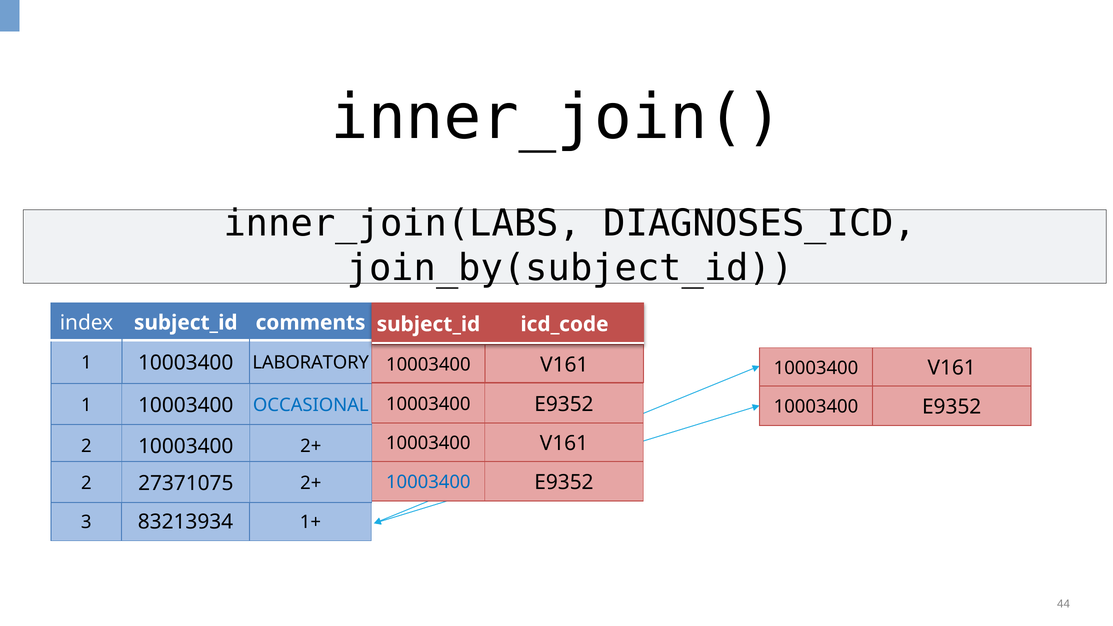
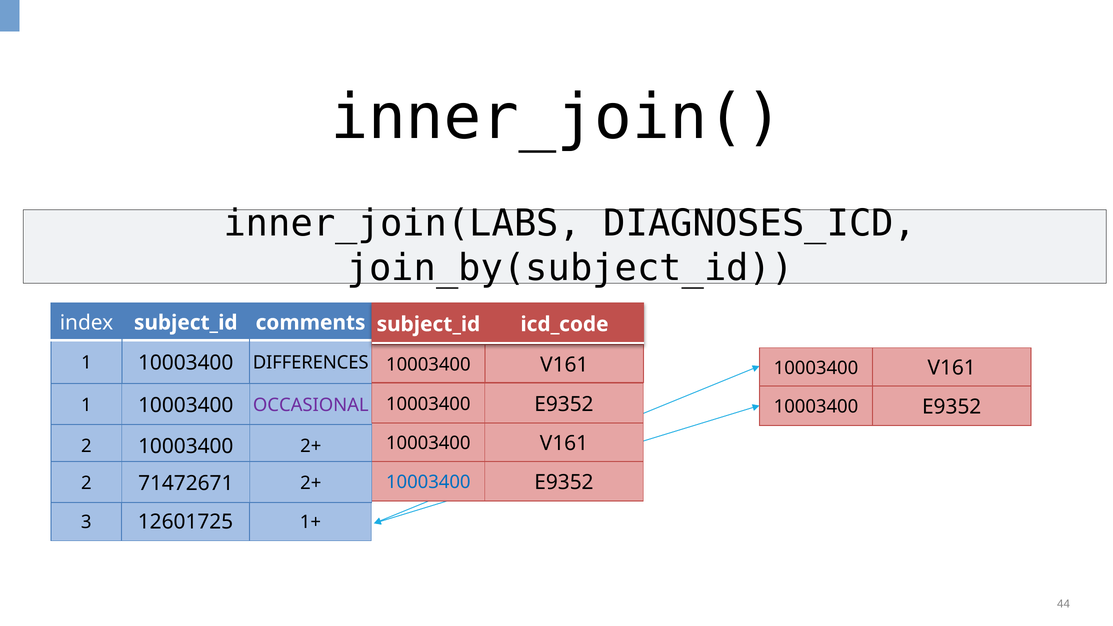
LABORATORY: LABORATORY -> DIFFERENCES (311, 363)
OCCASIONAL colour: blue -> purple (311, 405)
27371075: 27371075 -> 71472671 (186, 483)
83213934: 83213934 -> 12601725 (185, 522)
